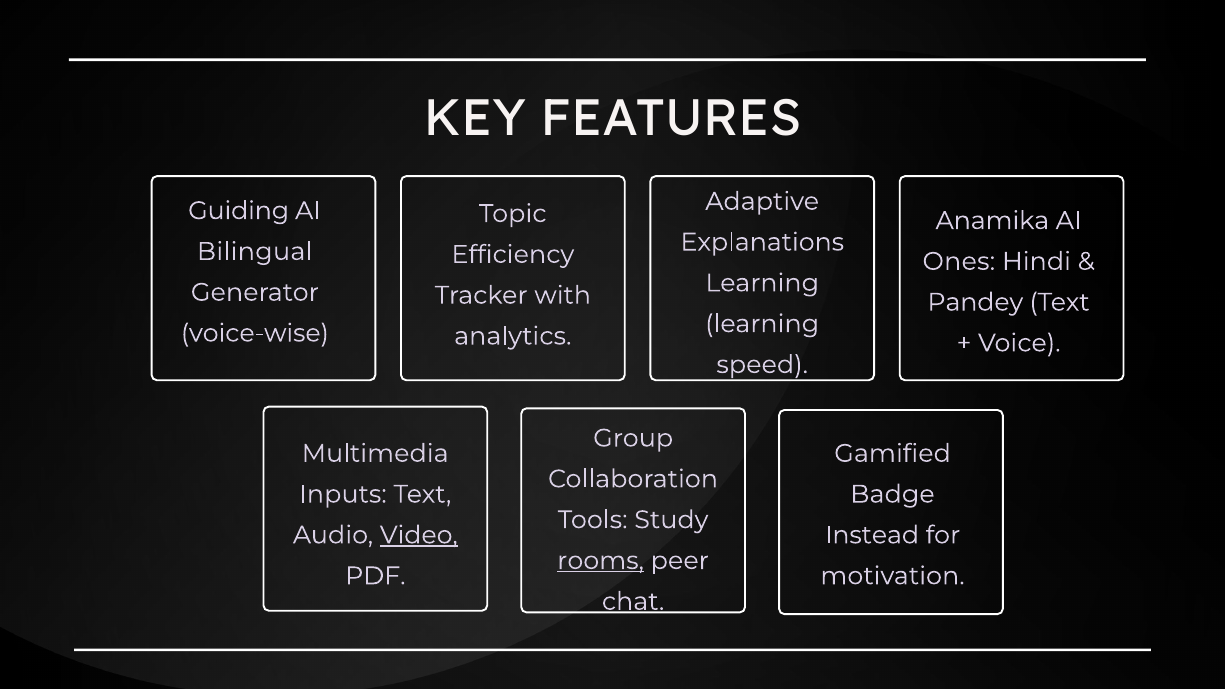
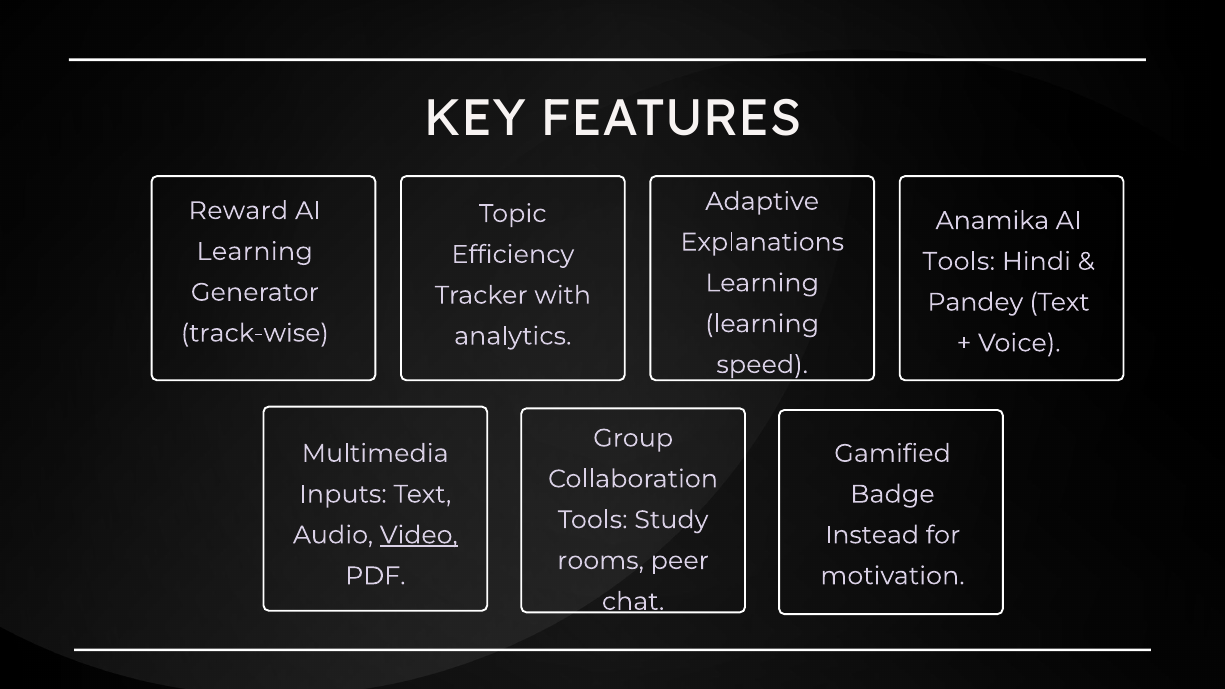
Guiding: Guiding -> Reward (238, 211)
Bilingual: Bilingual -> Learning (255, 252)
Ones: Ones -> Tools (959, 261)
voice-wise: voice-wise -> track-wise (255, 333)
rooms underline: present -> none (601, 561)
